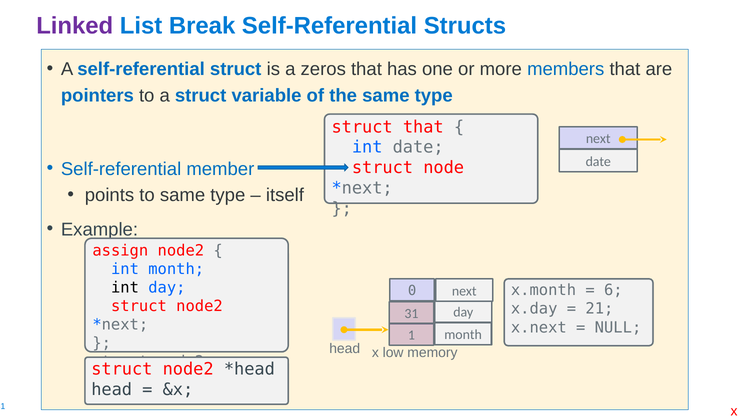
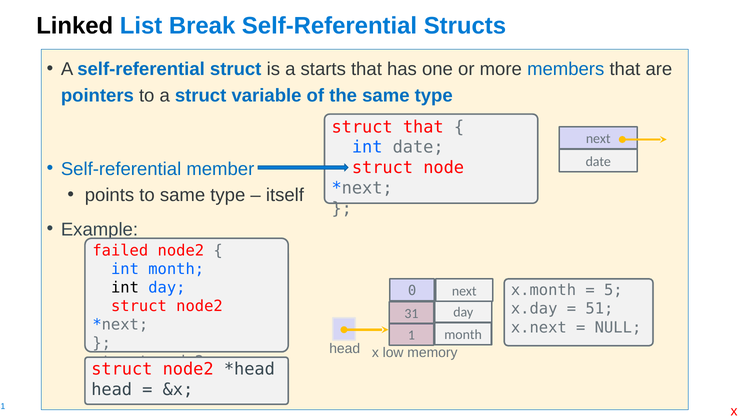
Linked colour: purple -> black (75, 26)
zeros: zeros -> starts (323, 69)
assign: assign -> failed (120, 250)
6: 6 -> 5 (613, 290)
21: 21 -> 51 (599, 309)
